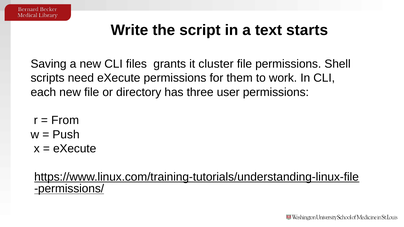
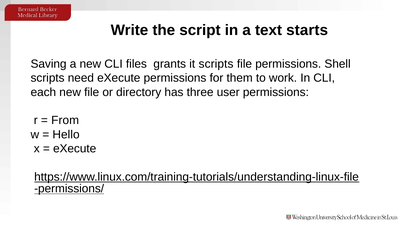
it cluster: cluster -> scripts (216, 64)
Push: Push -> Hello (66, 135)
